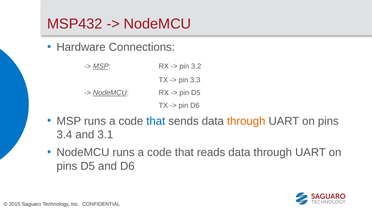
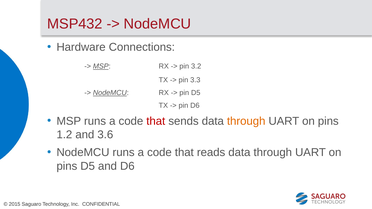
that colour: blue -> red (156, 121)
3.4: 3.4 -> 1.2 (64, 135)
3.1: 3.1 -> 3.6 (105, 135)
